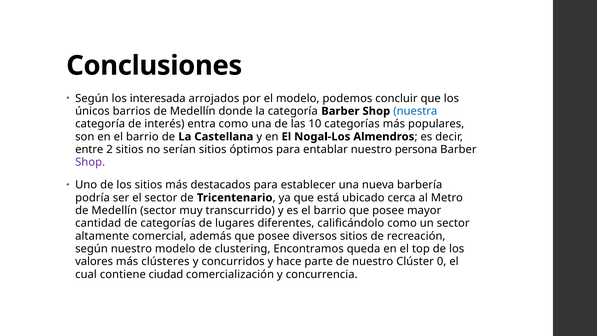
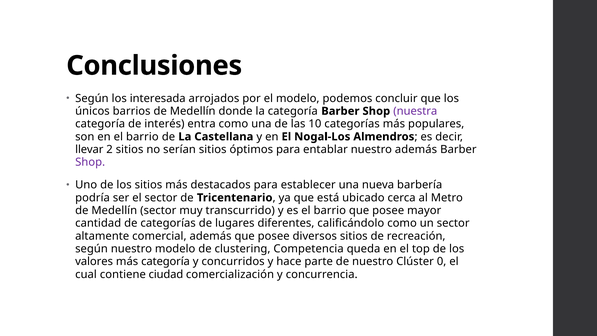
nuestra colour: blue -> purple (415, 111)
entre: entre -> llevar (89, 149)
nuestro persona: persona -> además (416, 149)
Encontramos: Encontramos -> Competencia (309, 249)
más clústeres: clústeres -> categoría (166, 261)
